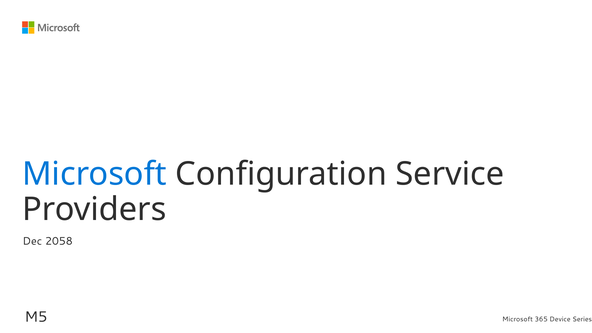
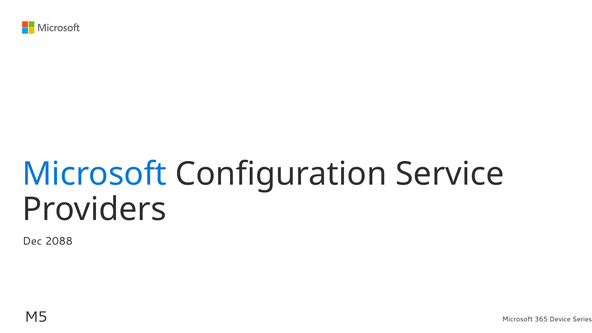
2058: 2058 -> 2088 (59, 241)
